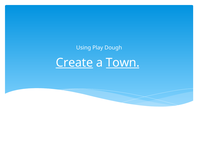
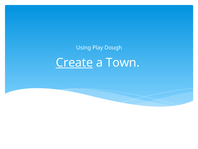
Town underline: present -> none (123, 62)
